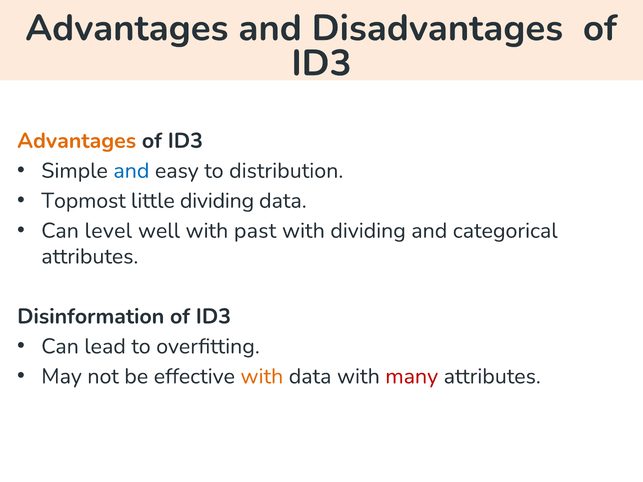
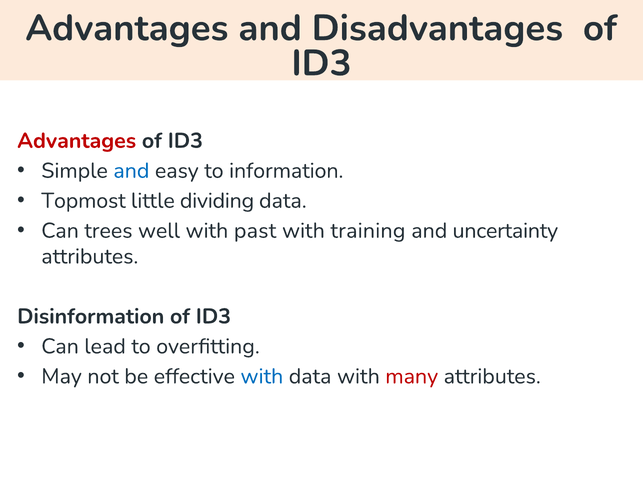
Advantages colour: orange -> red (77, 141)
distribution: distribution -> information (286, 171)
level: level -> trees (108, 231)
with dividing: dividing -> training (368, 231)
categorical: categorical -> uncertainty (505, 231)
with colour: orange -> blue (262, 376)
